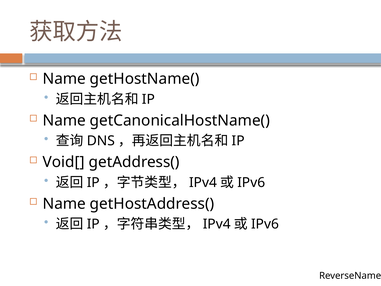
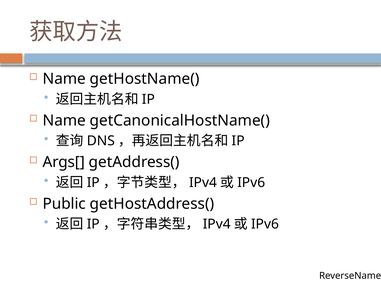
Void[: Void[ -> Args[ (64, 162)
Name: Name -> Public (64, 204)
